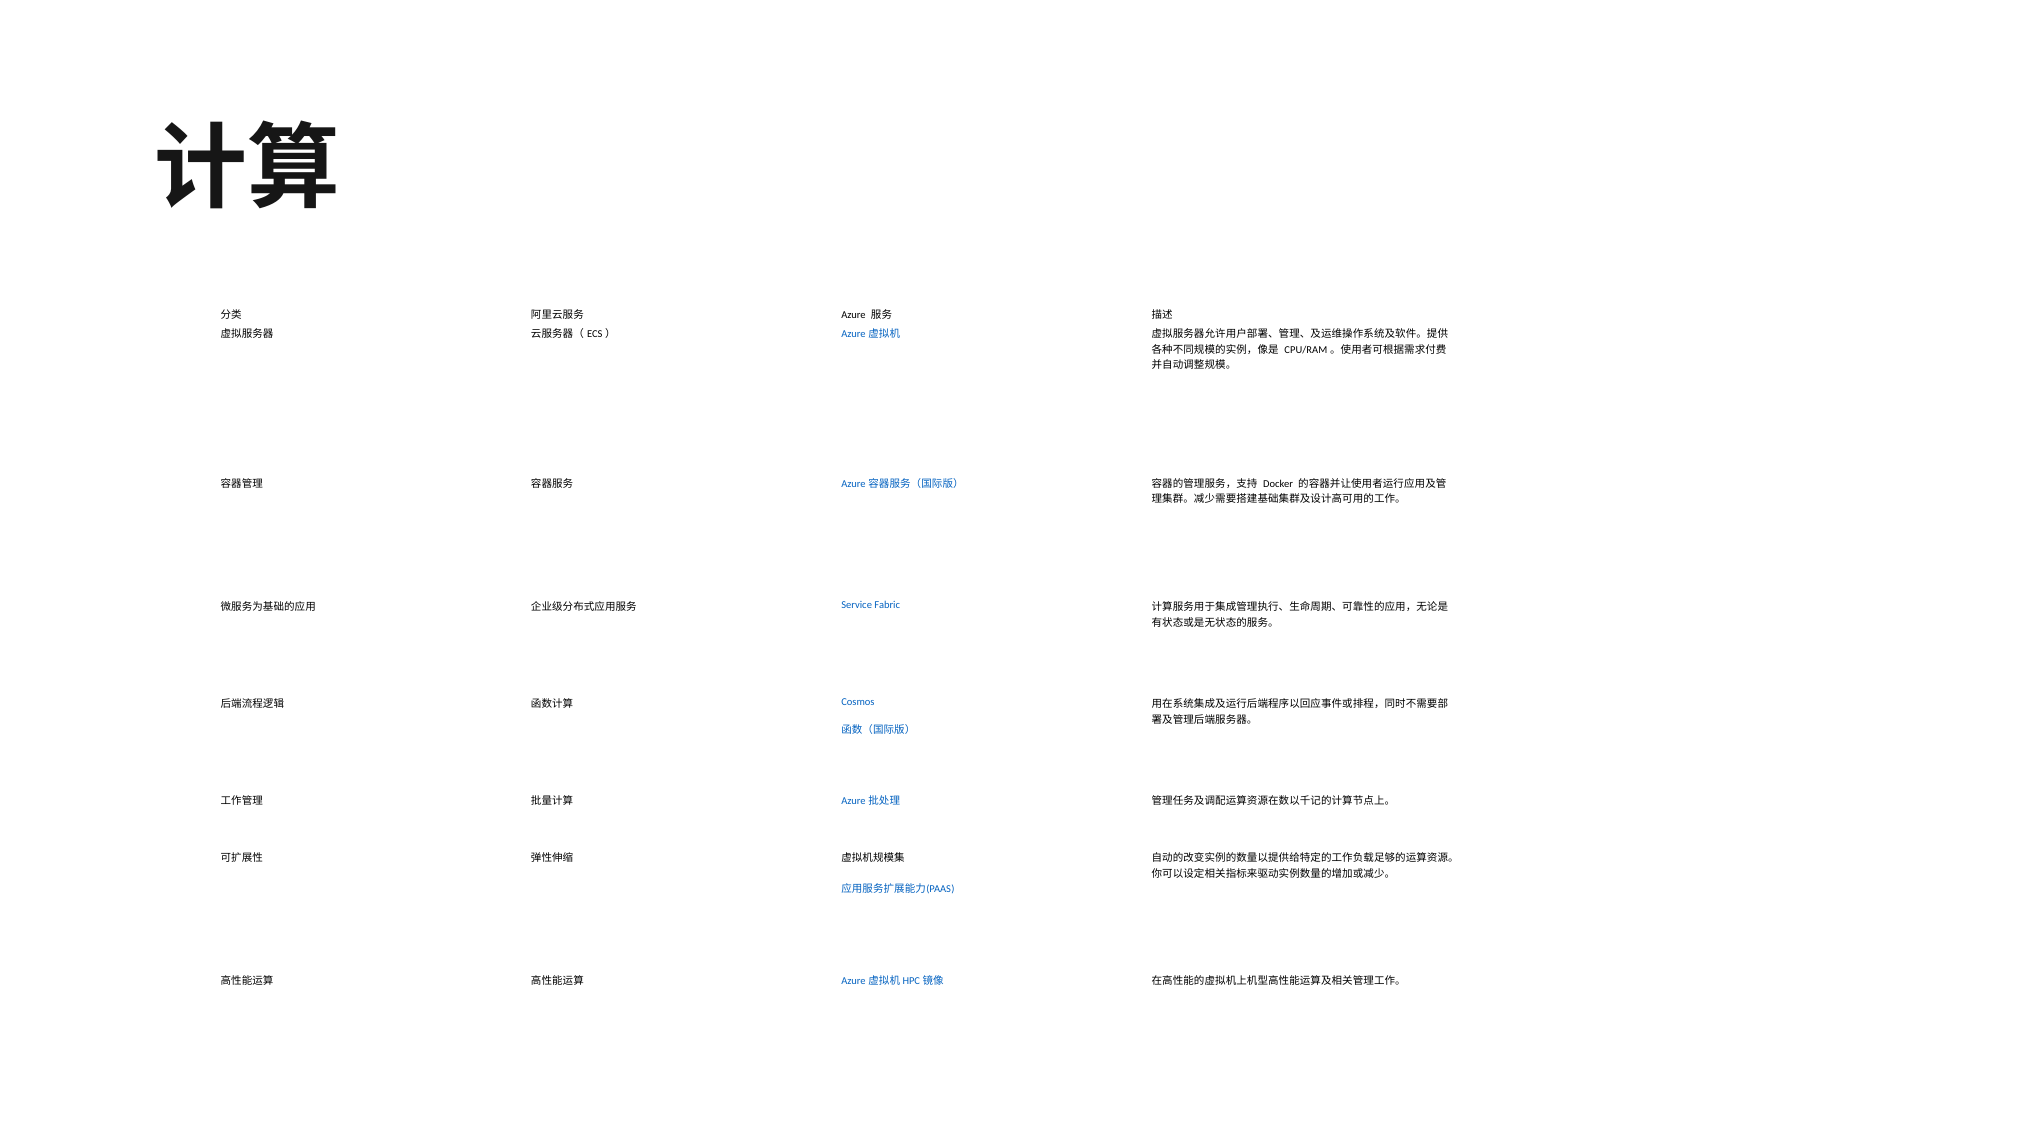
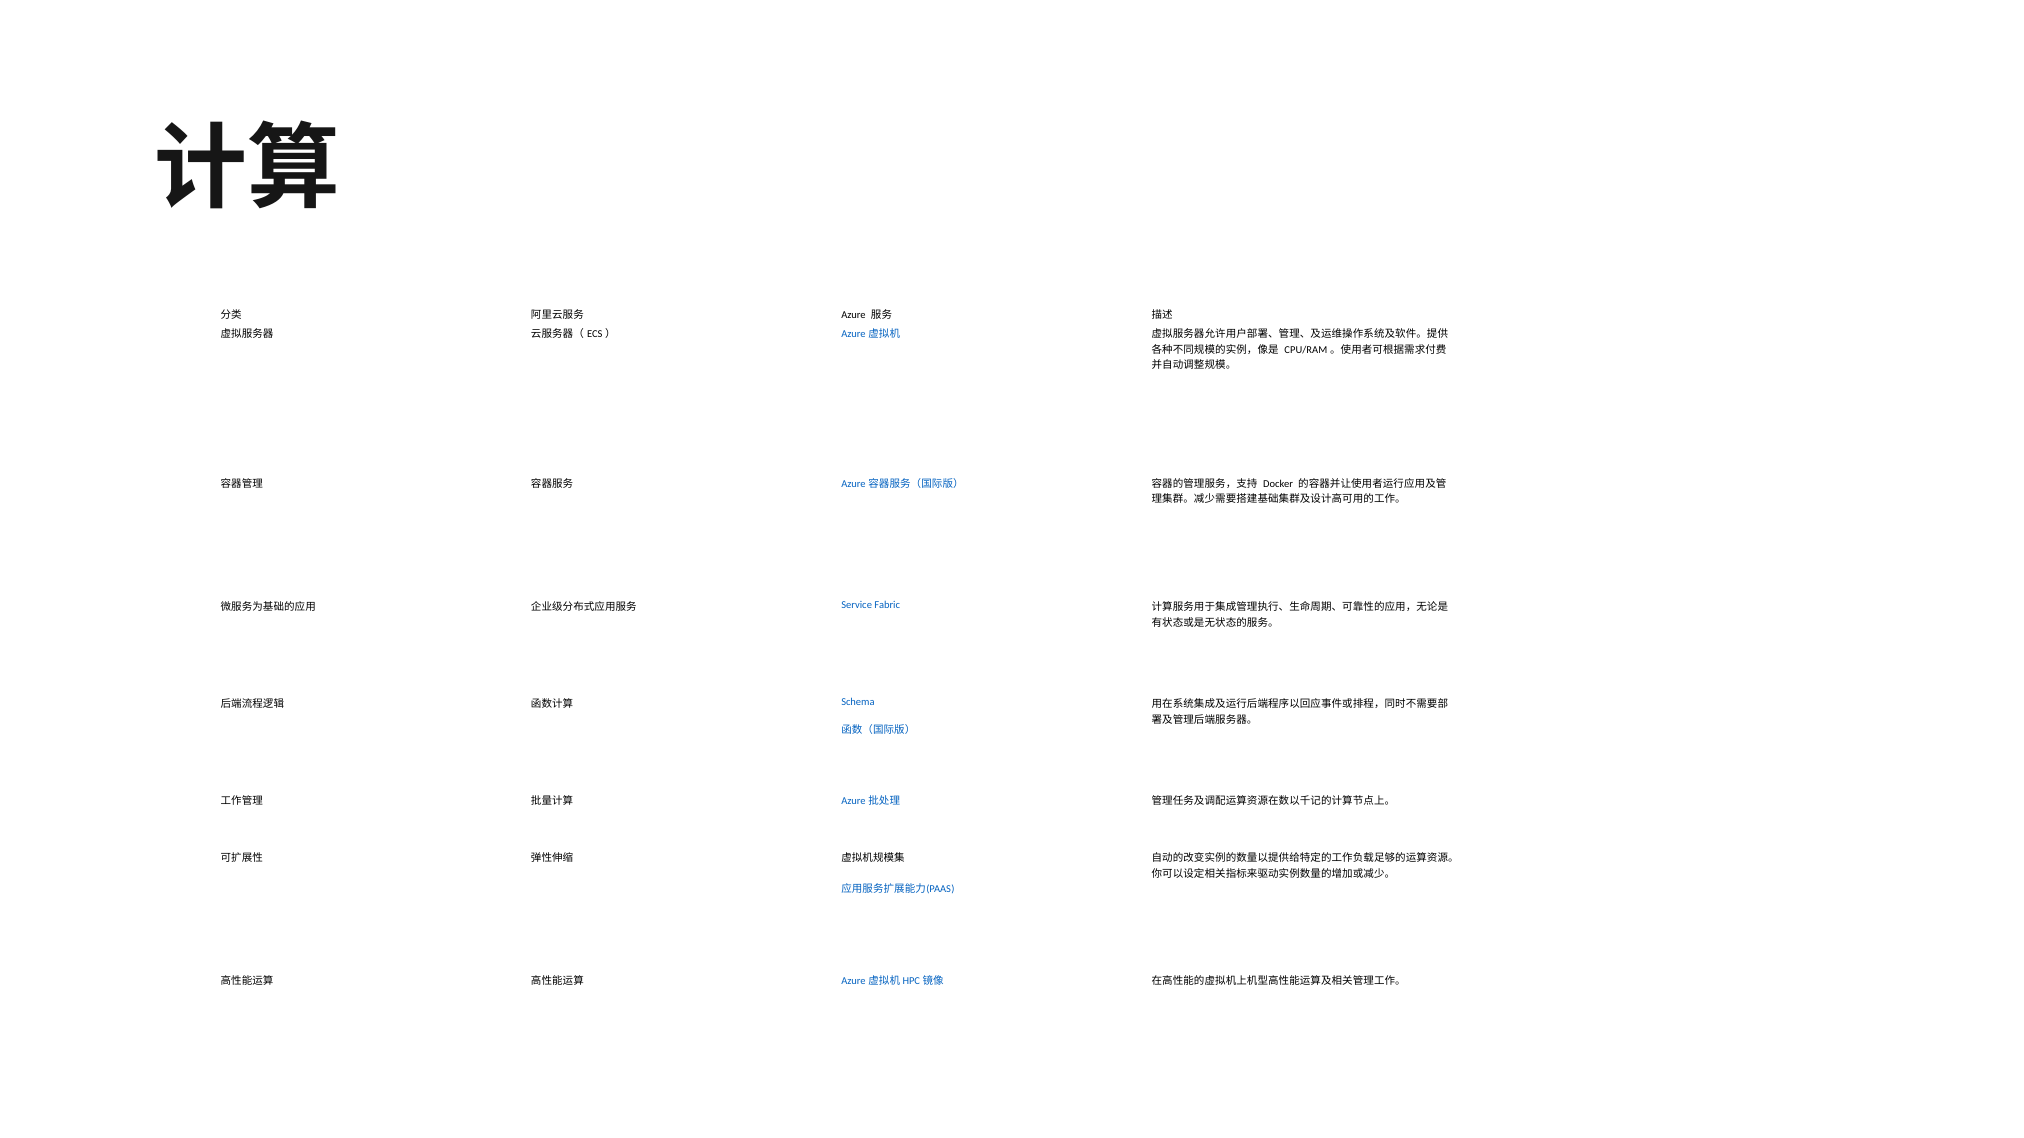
Cosmos: Cosmos -> Schema (858, 702)
